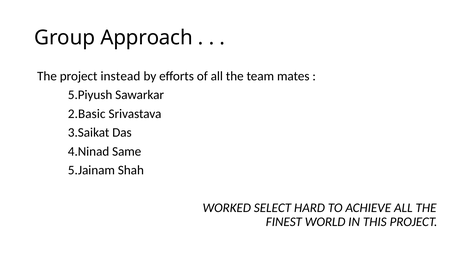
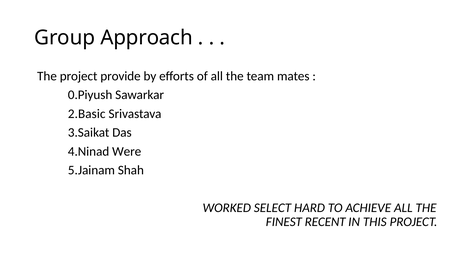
instead: instead -> provide (121, 76)
5.Piyush: 5.Piyush -> 0.Piyush (90, 95)
Same: Same -> Were (127, 151)
WORLD: WORLD -> RECENT (325, 222)
